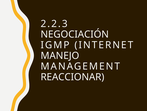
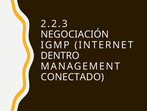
MANEJO: MANEJO -> DENTRO (60, 55)
REACCIONAR: REACCIONAR -> CONECTADO (72, 77)
